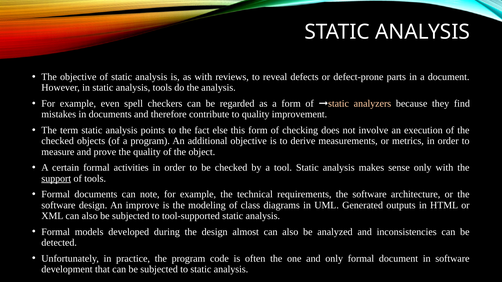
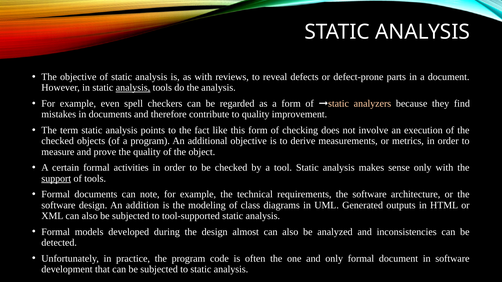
analysis underline: none -> present (133, 88)
else: else -> like (220, 130)
improve: improve -> addition (142, 205)
